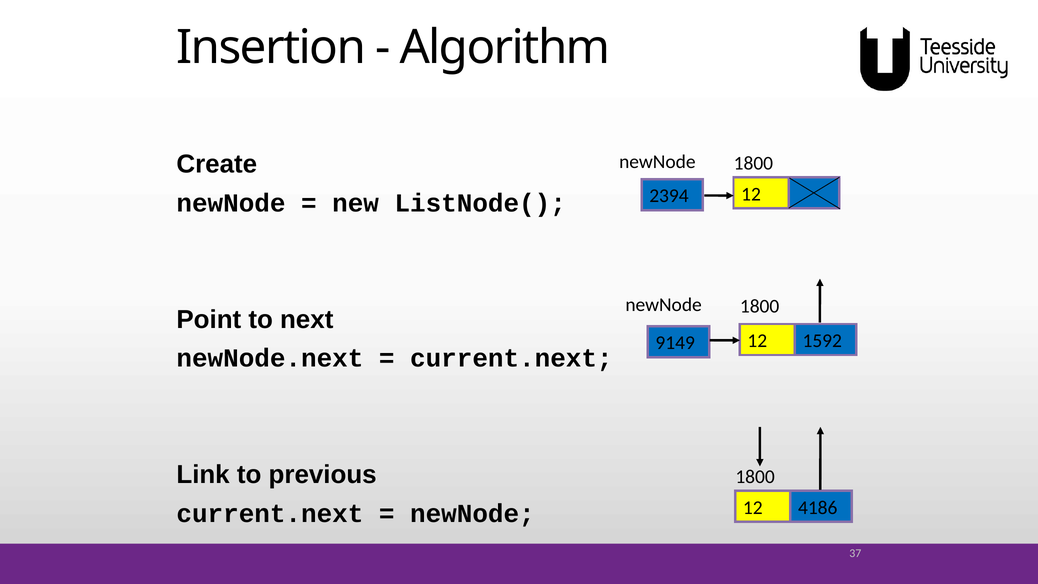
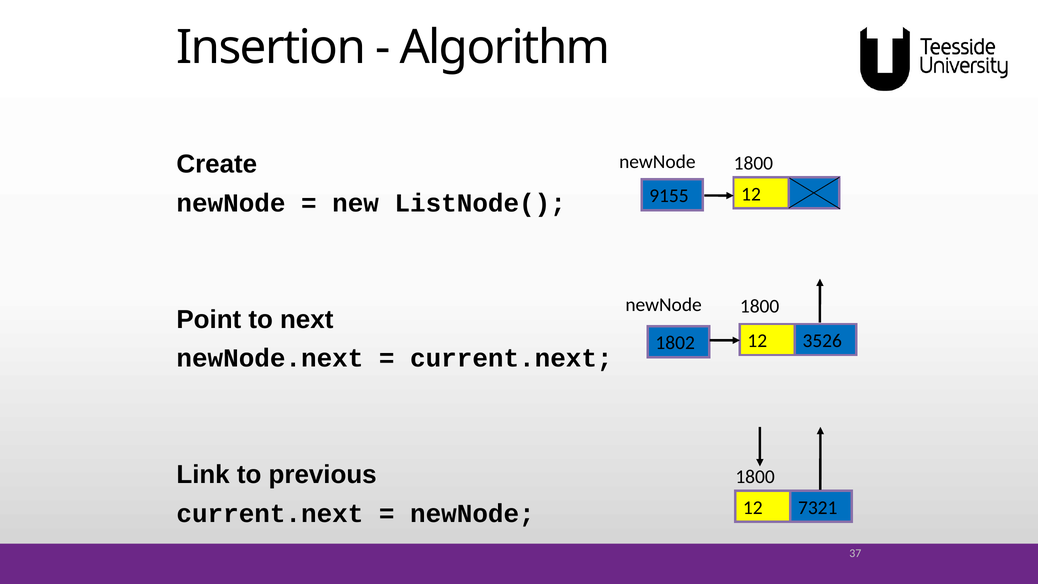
2394: 2394 -> 9155 (669, 196)
1592: 1592 -> 3526 (822, 341)
9149: 9149 -> 1802 (675, 343)
4186: 4186 -> 7321 (818, 508)
